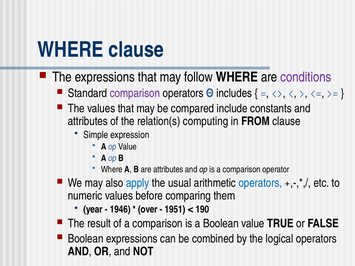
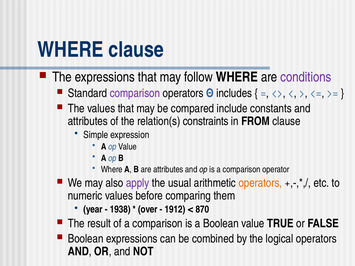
computing: computing -> constraints (206, 121)
apply colour: blue -> purple (138, 183)
operators colour: blue -> orange (260, 183)
1946: 1946 -> 1938 (120, 210)
1951: 1951 -> 1912 (175, 210)
190: 190 -> 870 (202, 210)
